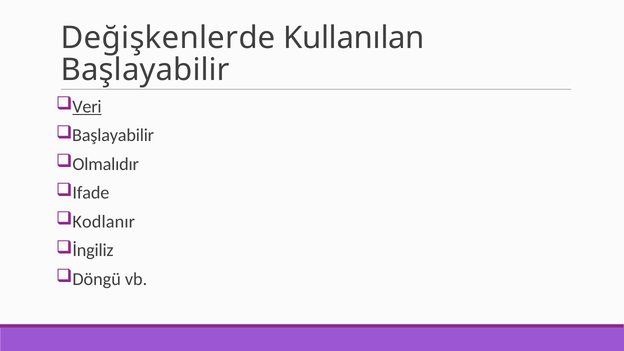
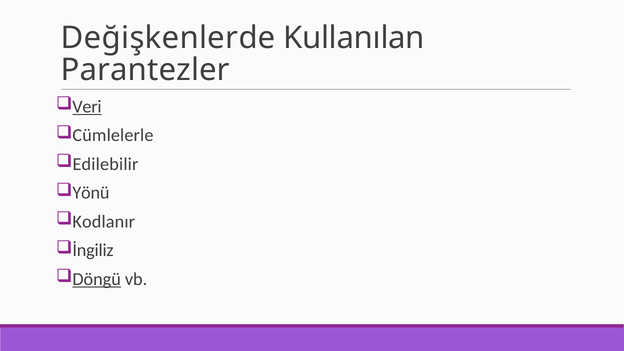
Başlayabilir: Başlayabilir -> Parantezler (145, 70)
Başlayabilir: Başlayabilir -> Cümlelerle (113, 135)
Olmalıdır: Olmalıdır -> Edilebilir (105, 164)
Ifade: Ifade -> Yönü (91, 193)
Döngü underline: none -> present (97, 279)
